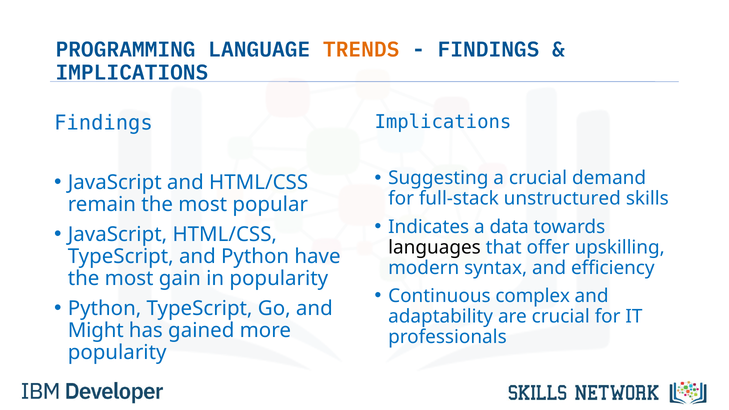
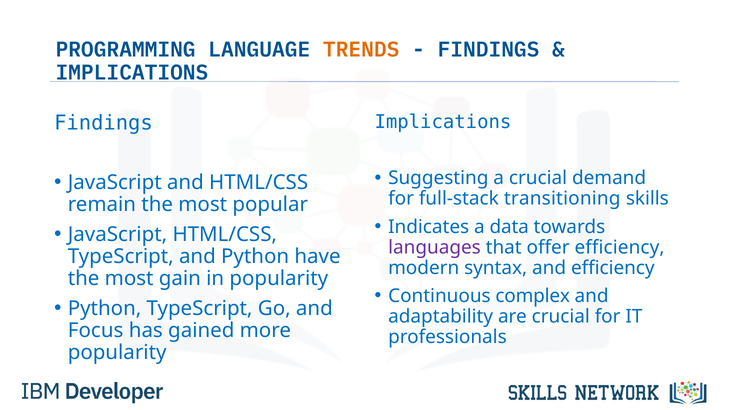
unstructured: unstructured -> transitioning (562, 199)
languages colour: black -> purple (434, 247)
offer upskilling: upskilling -> efficiency (620, 247)
Might: Might -> Focus (96, 331)
